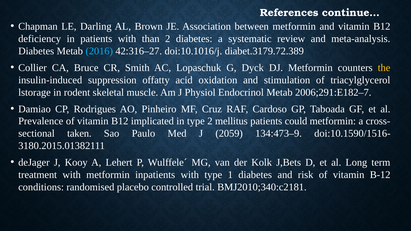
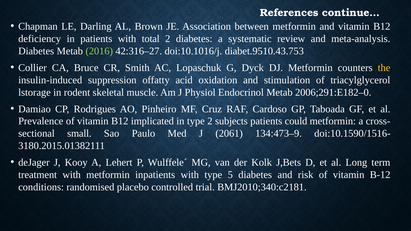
than: than -> total (151, 39)
2016 colour: light blue -> light green (99, 51)
diabet.3179.72.389: diabet.3179.72.389 -> diabet.9510.43.753 (264, 51)
2006;291:E182–7: 2006;291:E182–7 -> 2006;291:E182–0 (333, 92)
mellitus: mellitus -> subjects (231, 121)
taken: taken -> small (79, 134)
2059: 2059 -> 2061 (229, 134)
1: 1 -> 5 (230, 175)
